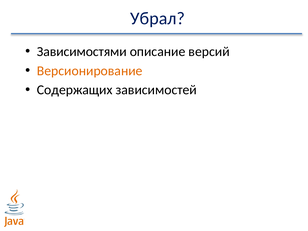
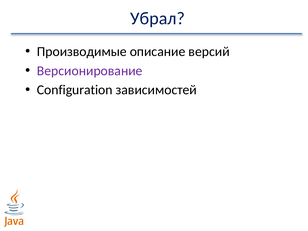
Зависимостями: Зависимостями -> Производимые (82, 52)
Версионирование colour: orange -> purple (90, 71)
Содержащих: Содержащих -> Configuration (75, 90)
